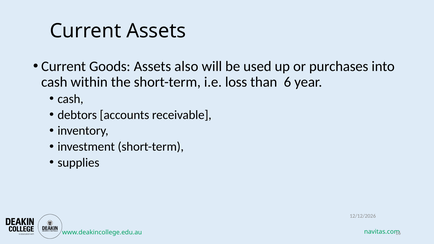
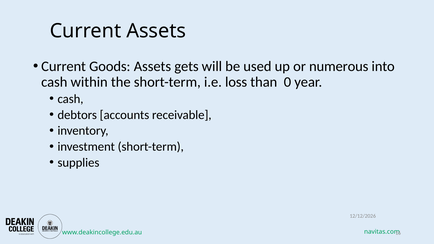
also: also -> gets (186, 66)
purchases: purchases -> numerous (339, 66)
6: 6 -> 0 (287, 82)
